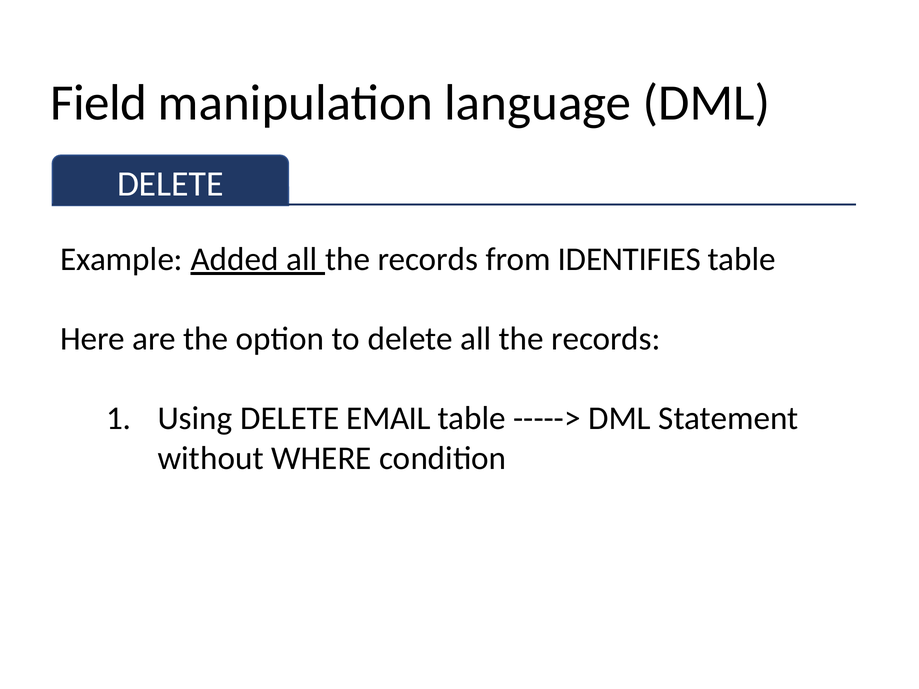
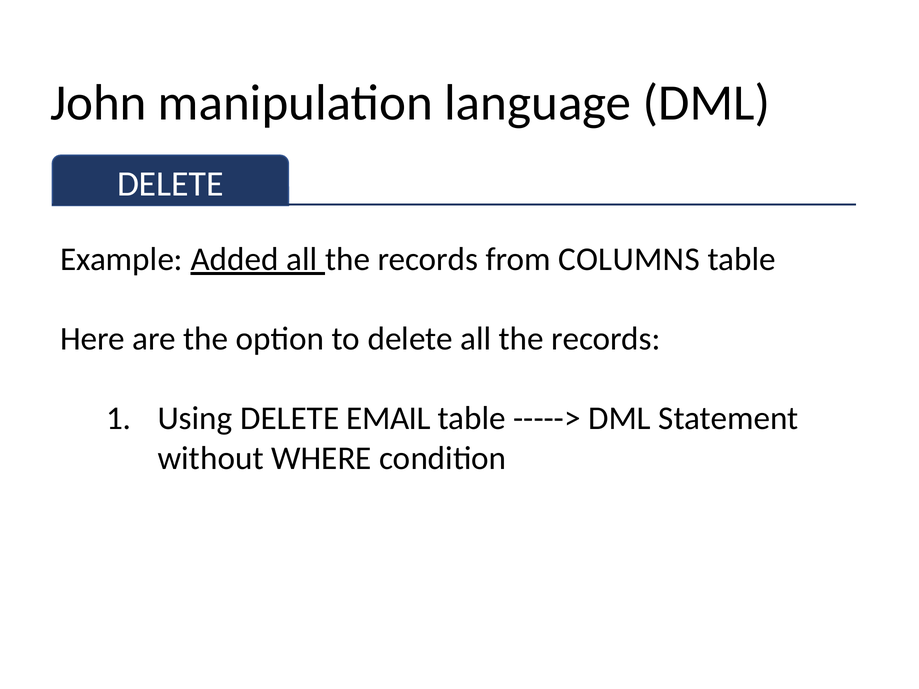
Field: Field -> John (99, 103)
IDENTIFIES: IDENTIFIES -> COLUMNS (629, 259)
